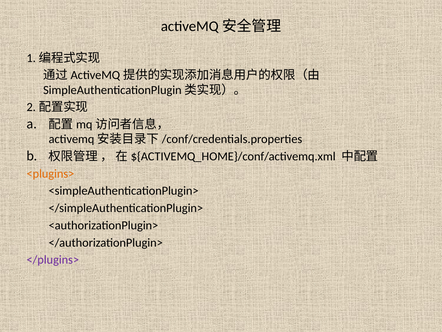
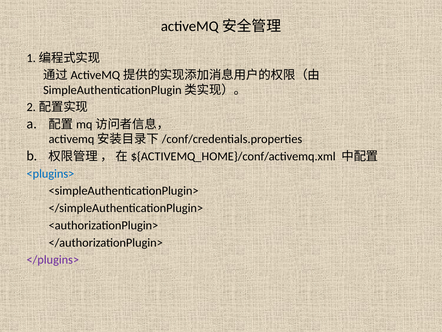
<plugins> colour: orange -> blue (50, 173)
